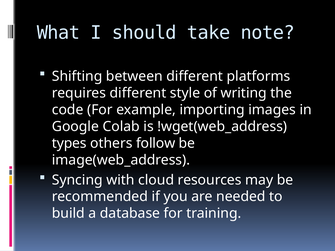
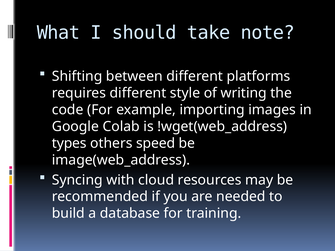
follow: follow -> speed (156, 143)
